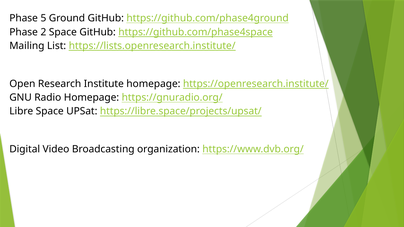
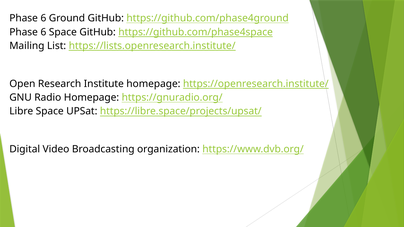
5: 5 -> 6 (43, 18)
2: 2 -> 6 (43, 32)
